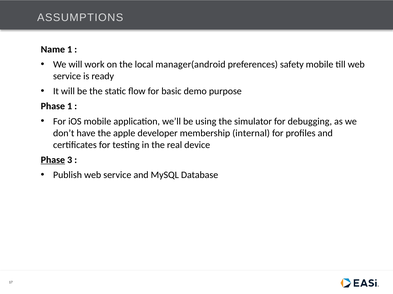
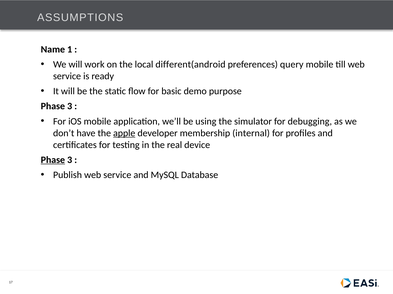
manager(android: manager(android -> different(android (190, 65)
safety: safety -> query (292, 65)
1: 1 -> 3 (70, 107)
apple underline: none -> present (124, 133)
